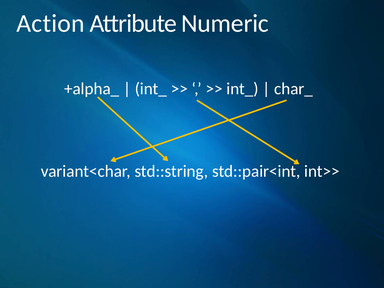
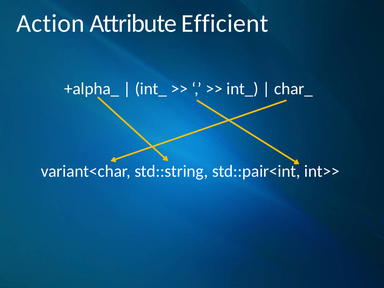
Numeric: Numeric -> Efficient (225, 23)
